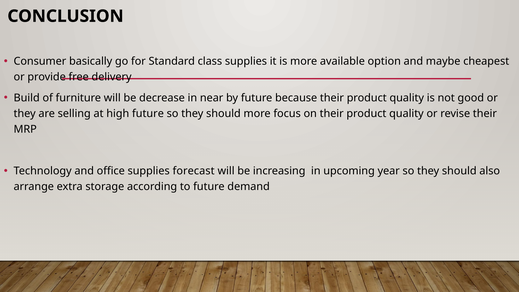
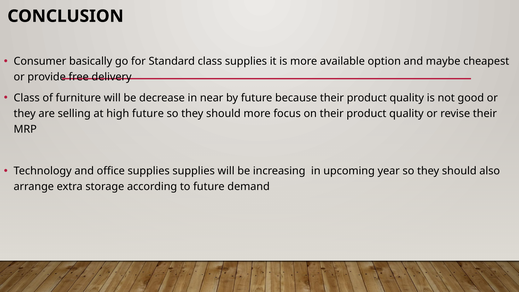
Build: Build -> Class (27, 98)
supplies forecast: forecast -> supplies (194, 171)
